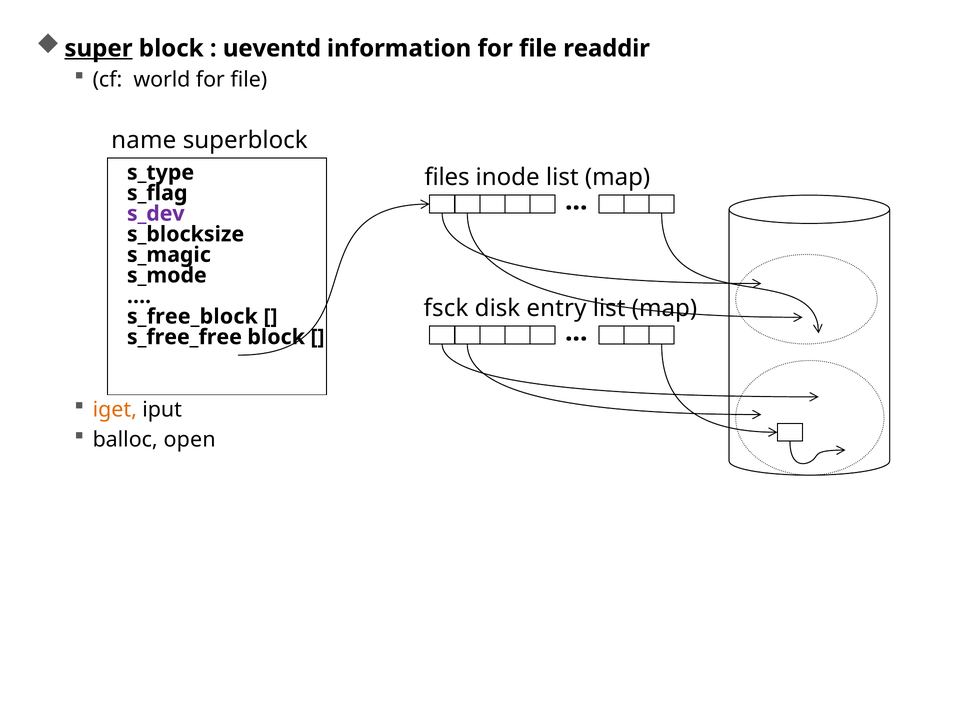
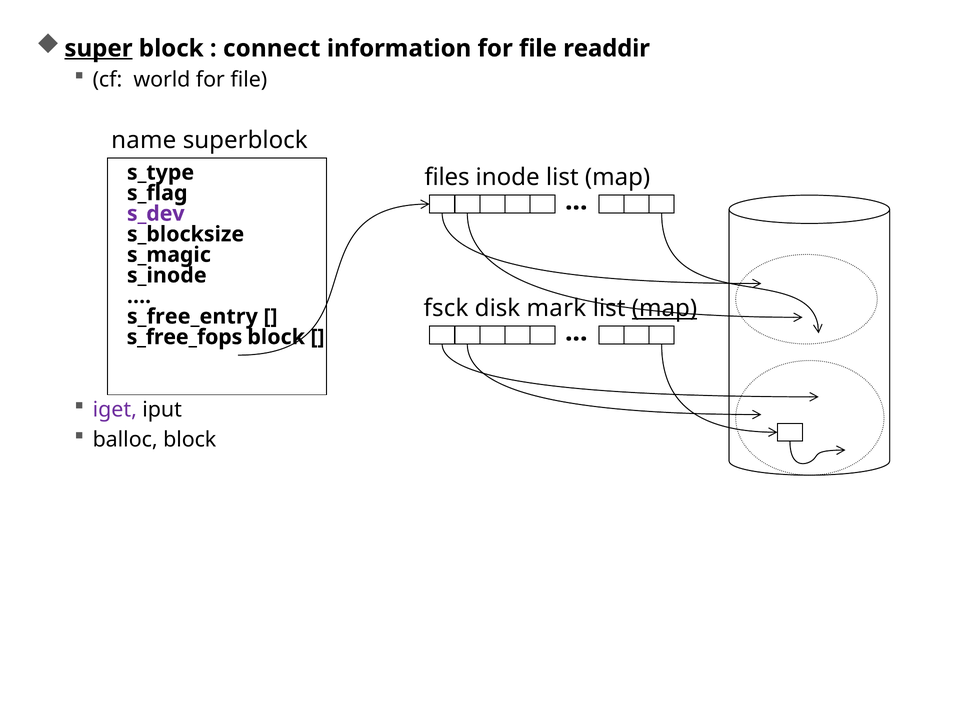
ueventd: ueventd -> connect (272, 48)
s_mode: s_mode -> s_inode (167, 276)
entry: entry -> mark (556, 309)
map underline: none -> present (664, 309)
s_free_block: s_free_block -> s_free_entry (192, 317)
s_free_free: s_free_free -> s_free_fops (184, 337)
iget colour: orange -> purple (115, 410)
balloc open: open -> block (190, 440)
